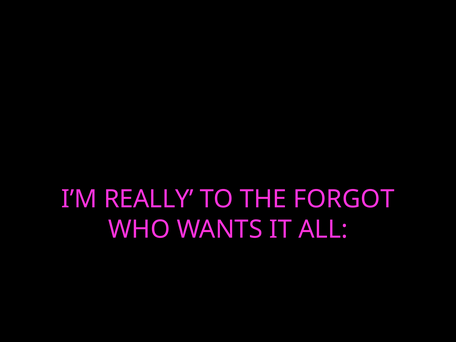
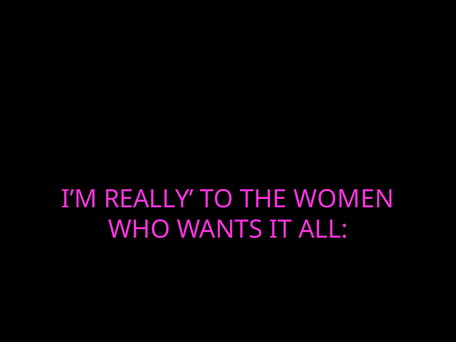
FORGOT: FORGOT -> WOMEN (344, 199)
